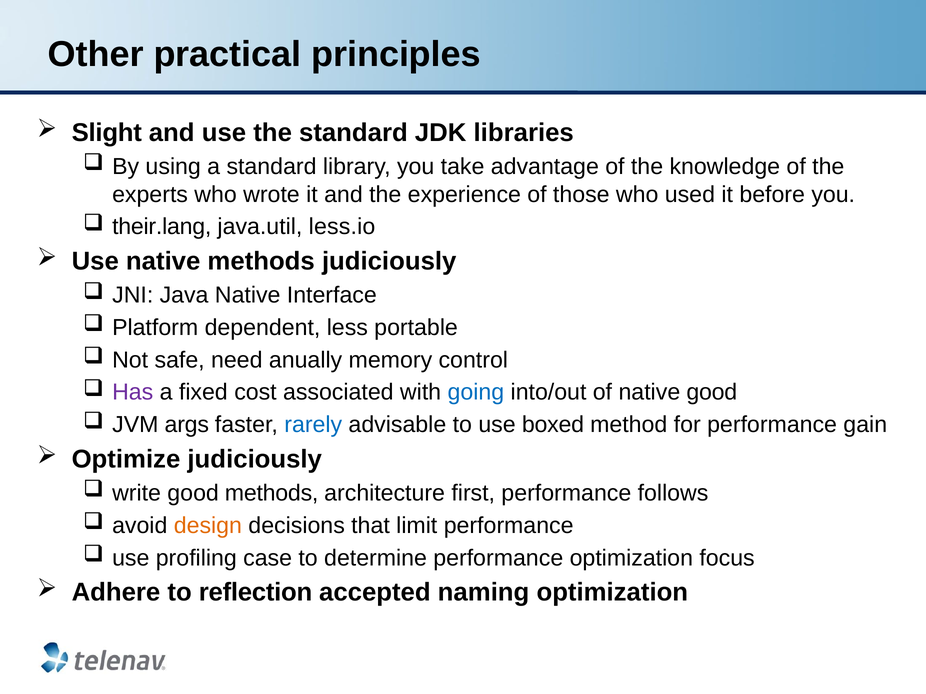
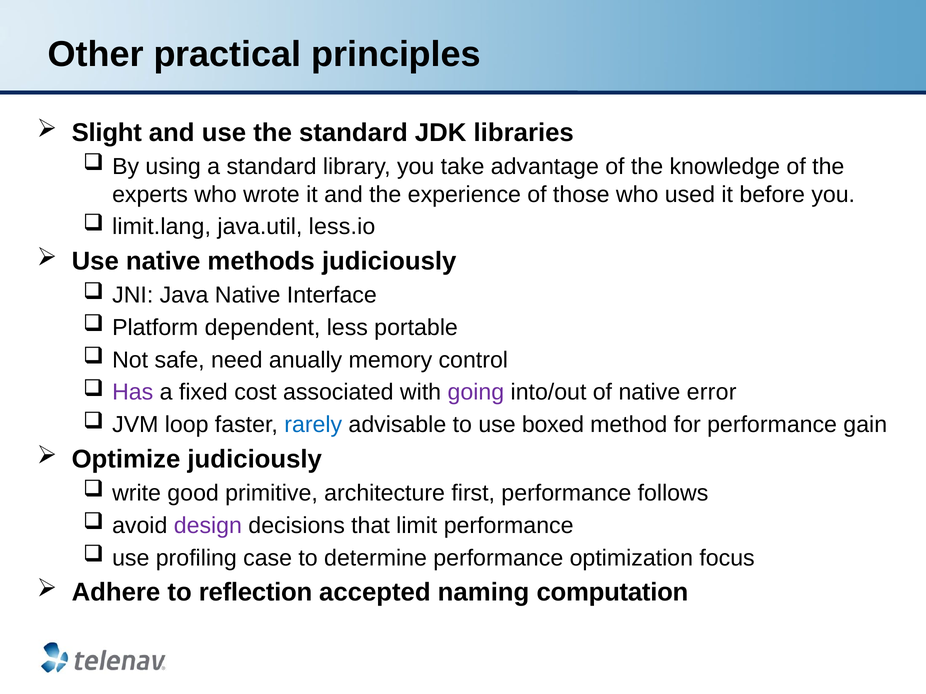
their.lang: their.lang -> limit.lang (162, 227)
going colour: blue -> purple (476, 393)
native good: good -> error (712, 393)
args: args -> loop (187, 425)
good methods: methods -> primitive (271, 493)
design colour: orange -> purple (208, 526)
naming optimization: optimization -> computation (612, 593)
